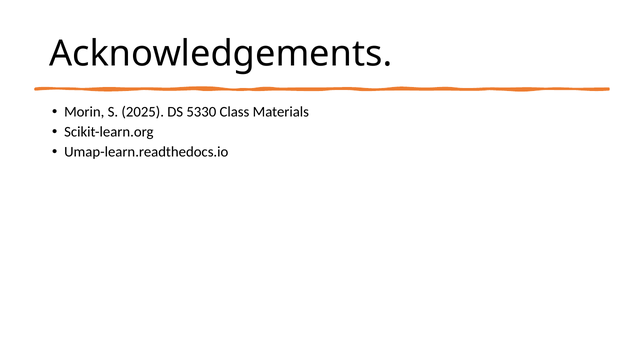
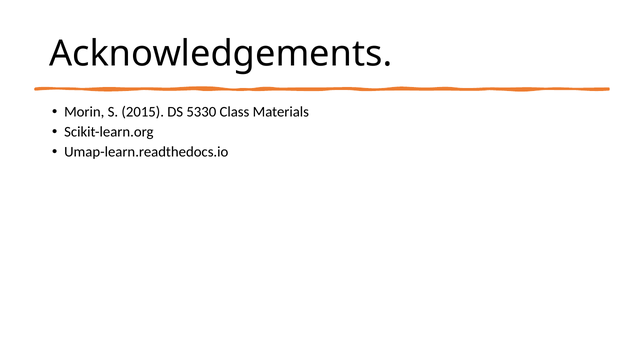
2025: 2025 -> 2015 (143, 112)
